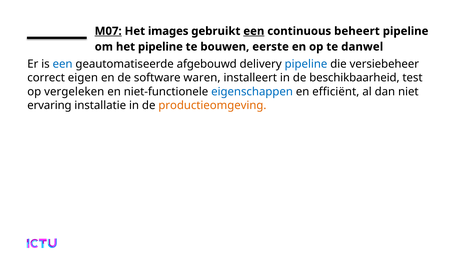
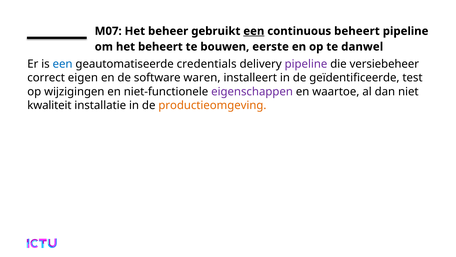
M07 underline: present -> none (108, 31)
images: images -> beheer (168, 31)
het pipeline: pipeline -> beheert (160, 47)
afgebouwd: afgebouwd -> credentials (207, 64)
pipeline colour: blue -> purple (306, 64)
beschikbaarheid: beschikbaarheid -> geïdentificeerde (354, 78)
vergeleken: vergeleken -> wijzigingen (74, 91)
eigenschappen colour: blue -> purple (252, 91)
efficiënt: efficiënt -> waartoe (336, 91)
ervaring: ervaring -> kwaliteit (49, 105)
